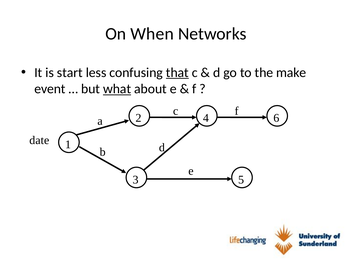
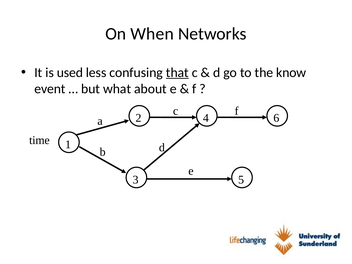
start: start -> used (70, 73)
make: make -> know (291, 73)
what underline: present -> none (117, 89)
date: date -> time (39, 140)
